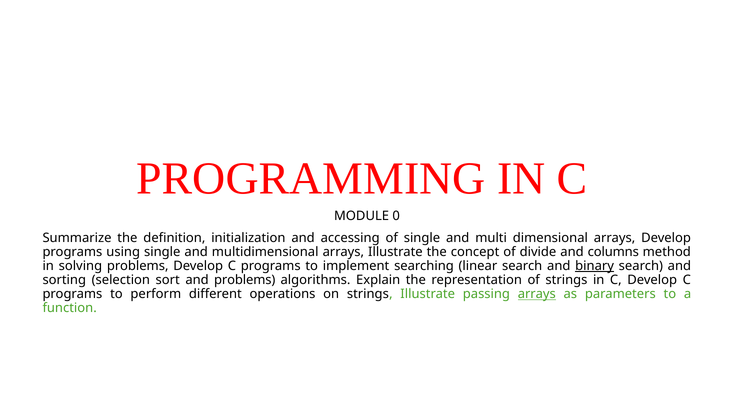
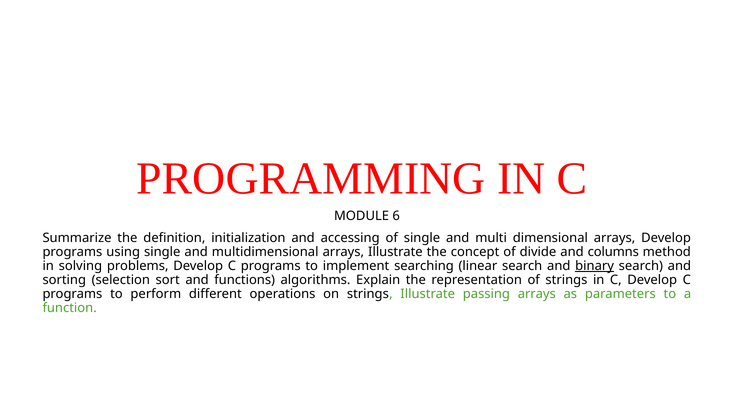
0: 0 -> 6 (396, 216)
and problems: problems -> functions (245, 280)
arrays underline: present -> none (537, 294)
